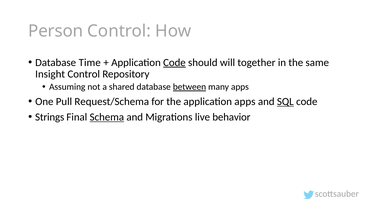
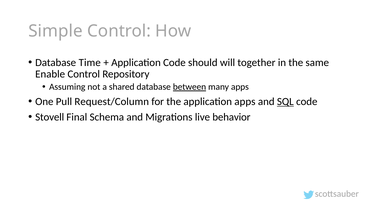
Person: Person -> Simple (56, 31)
Code underline: present -> none (174, 63)
Insight: Insight -> Enable (50, 74)
Request/Schema: Request/Schema -> Request/Column (112, 102)
Strings: Strings -> Stovell (50, 117)
Schema underline: present -> none (107, 117)
